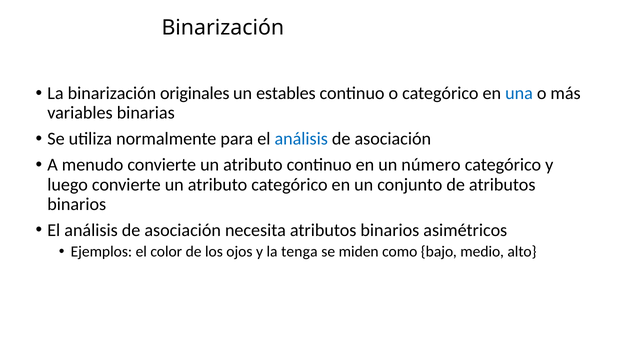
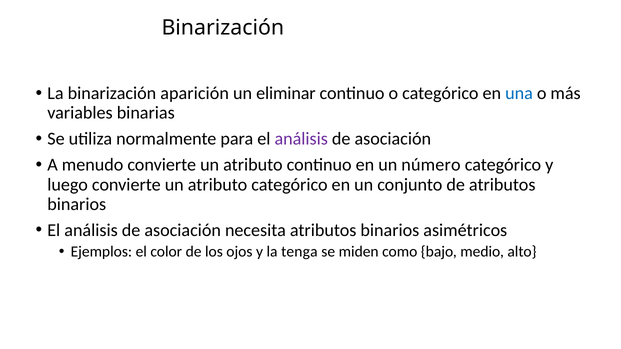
originales: originales -> aparición (195, 94)
estables: estables -> eliminar (286, 94)
análisis colour: blue -> purple (301, 139)
